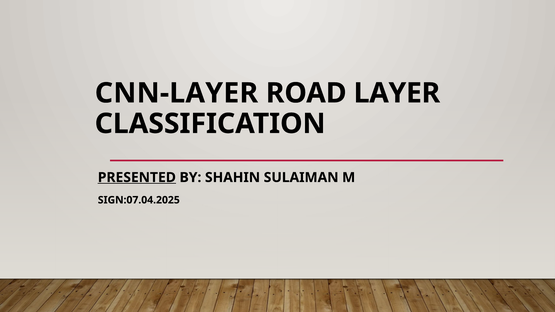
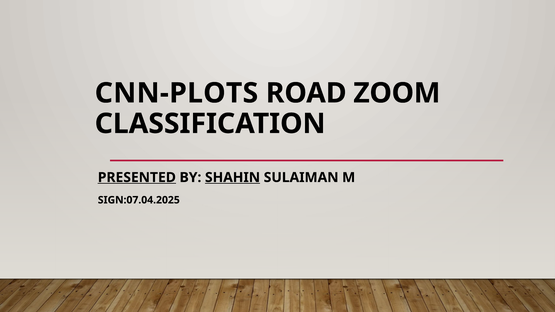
CNN-LAYER: CNN-LAYER -> CNN-PLOTS (176, 93)
LAYER: LAYER -> ZOOM (397, 93)
SHAHIN underline: none -> present (233, 178)
